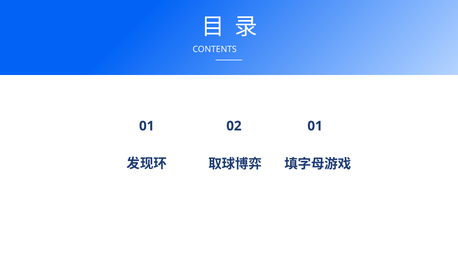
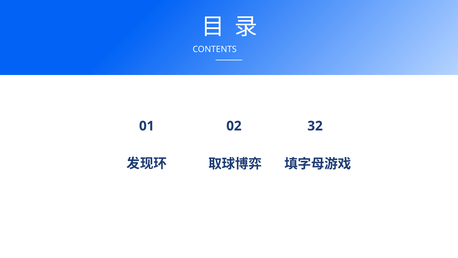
02 01: 01 -> 32 (315, 126)
